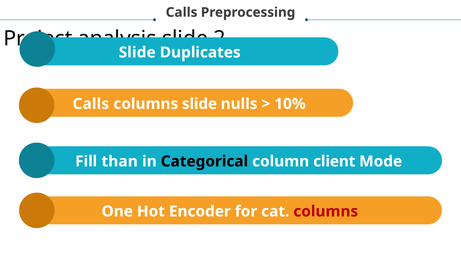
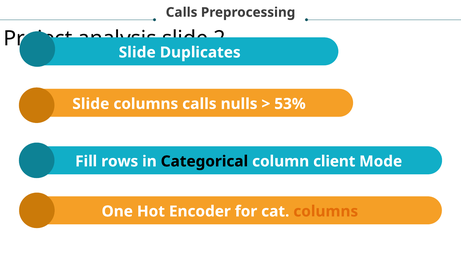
Calls: Calls -> Slide (91, 104)
columns slide: slide -> calls (199, 104)
10%: 10% -> 53% (290, 104)
than: than -> rows (120, 162)
columns colour: red -> orange (326, 212)
